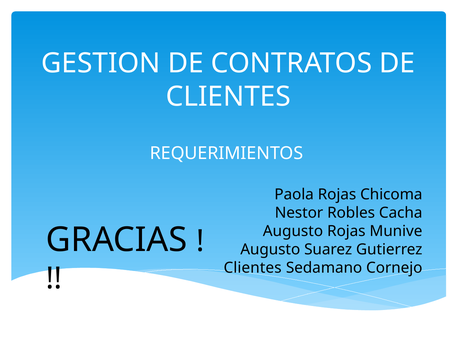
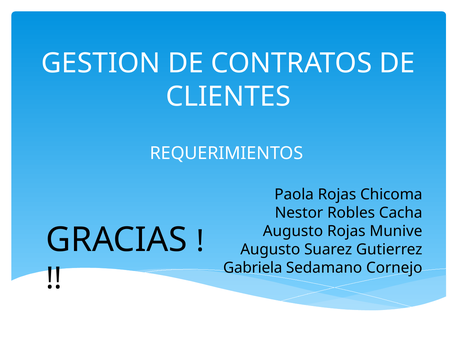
Clientes: Clientes -> Gabriela (253, 268)
